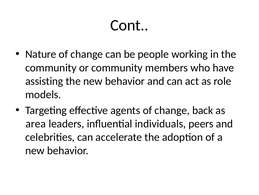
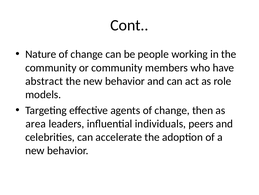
assisting: assisting -> abstract (44, 81)
back: back -> then (203, 110)
